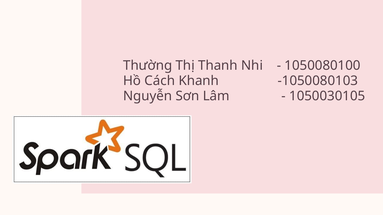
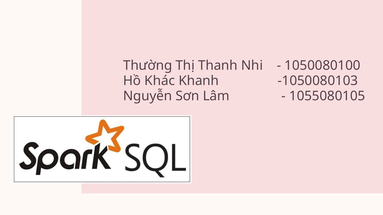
Cách: Cách -> Khác (160, 81)
1050030105: 1050030105 -> 1055080105 (327, 96)
